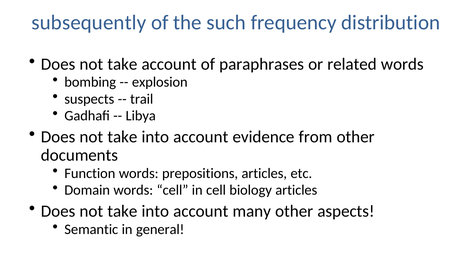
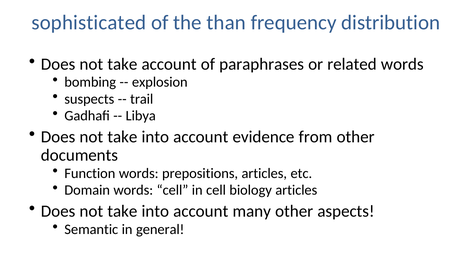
subsequently: subsequently -> sophisticated (89, 23)
such: such -> than (226, 23)
